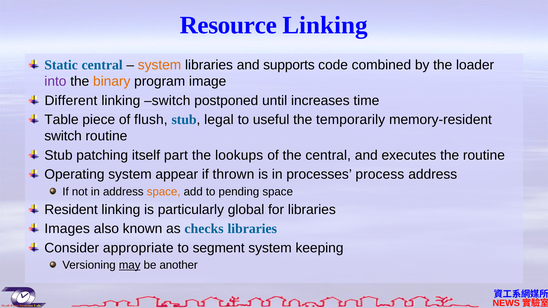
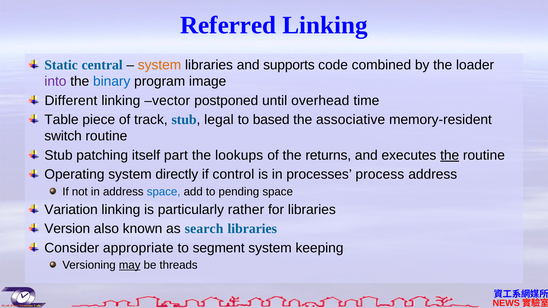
Resource: Resource -> Referred (228, 25)
binary colour: orange -> blue (112, 81)
linking switch: switch -> vector (167, 101)
increases: increases -> overhead (320, 101)
flush: flush -> track (151, 120)
useful: useful -> based (271, 120)
temporarily: temporarily -> associative (351, 120)
the central: central -> returns (328, 155)
the underline: none -> present (450, 155)
appear: appear -> directly (177, 175)
thrown: thrown -> control (233, 175)
space colour: orange -> blue (164, 192)
Resident: Resident -> Variation (71, 210)
global: global -> rather (246, 210)
Images: Images -> Version (67, 229)
checks: checks -> search (204, 229)
another: another -> threads (179, 265)
